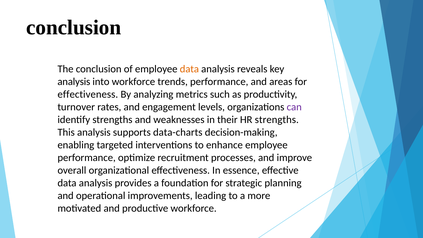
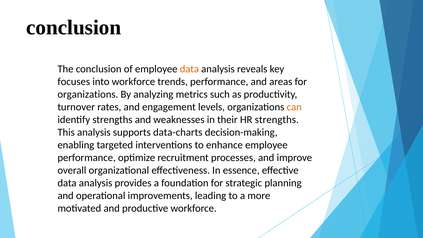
analysis: analysis -> focuses (74, 82)
effectiveness: effectiveness -> organizations (88, 94)
can colour: purple -> orange (294, 107)
